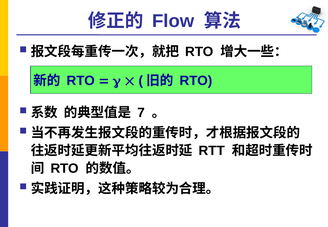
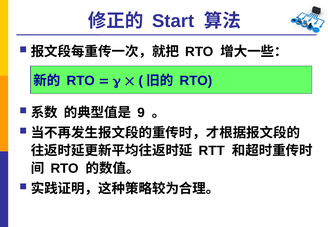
Flow: Flow -> Start (173, 21)
7: 7 -> 9 (141, 113)
